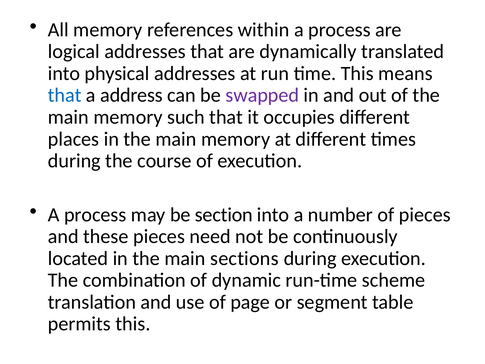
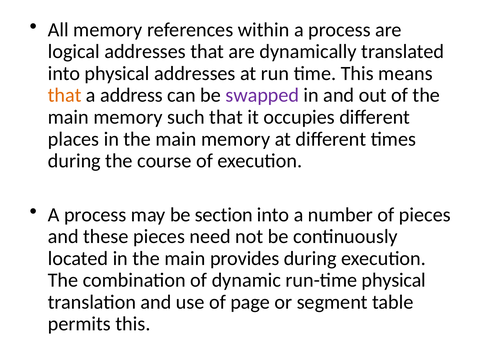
that colour: blue -> orange (65, 95)
sections: sections -> provides (245, 258)
run-time scheme: scheme -> physical (394, 280)
